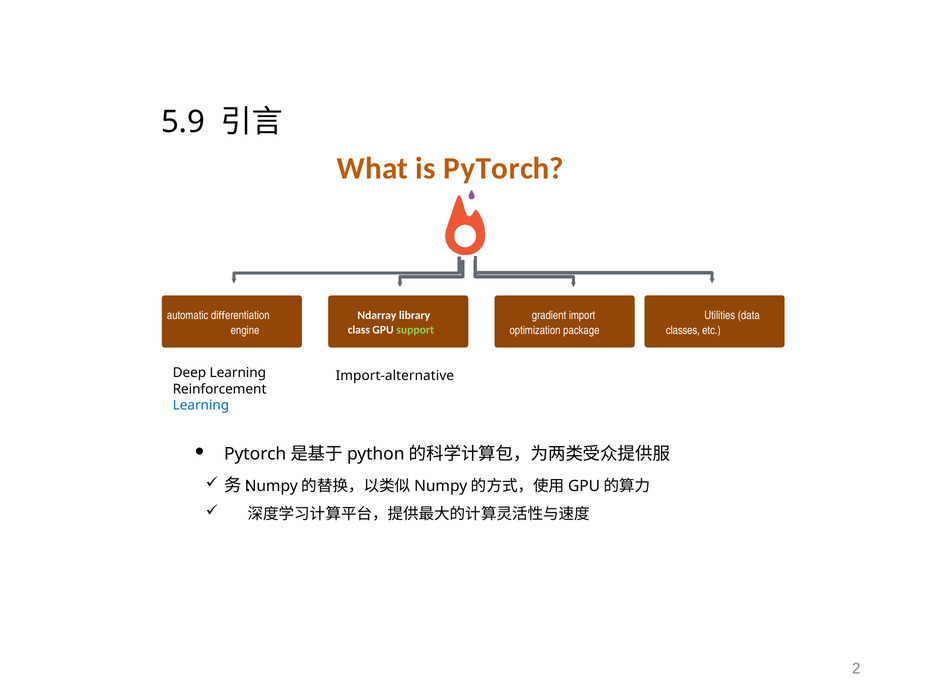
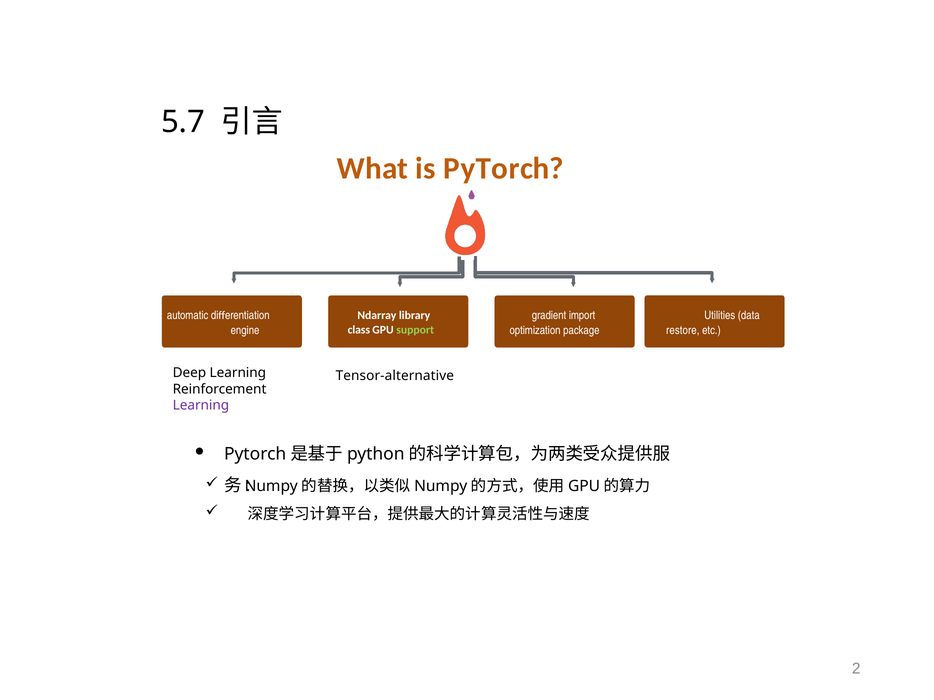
5.9: 5.9 -> 5.7 (183, 122)
classes: classes -> restore (683, 331)
Import-alternative: Import-alternative -> Tensor-alternative (395, 376)
Learning colour: blue -> purple (201, 406)
